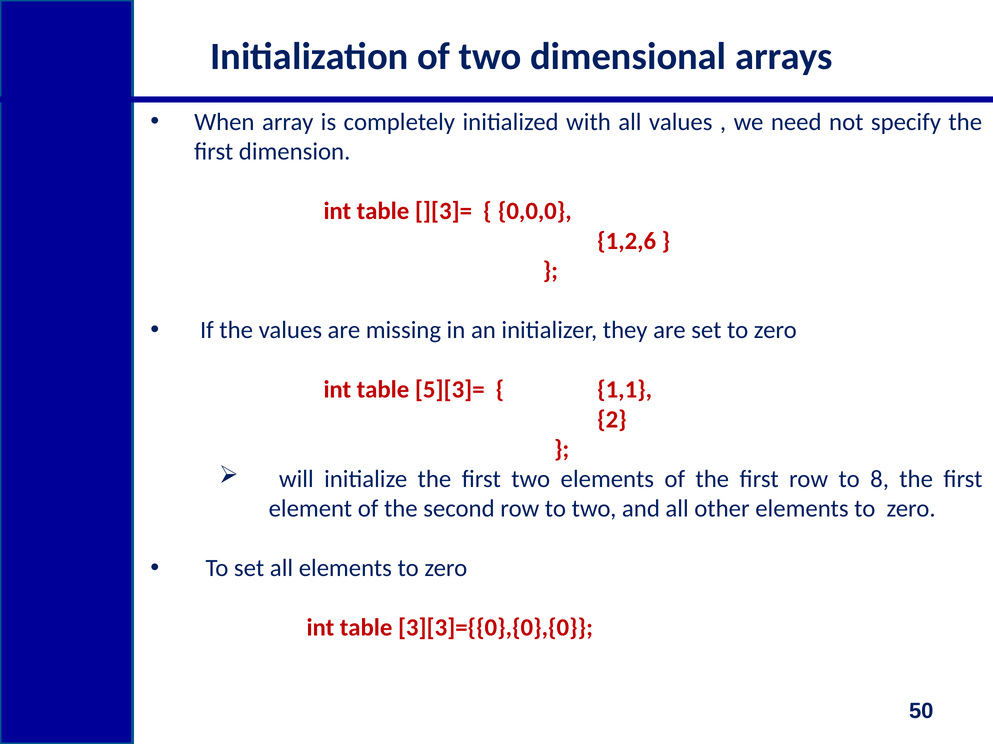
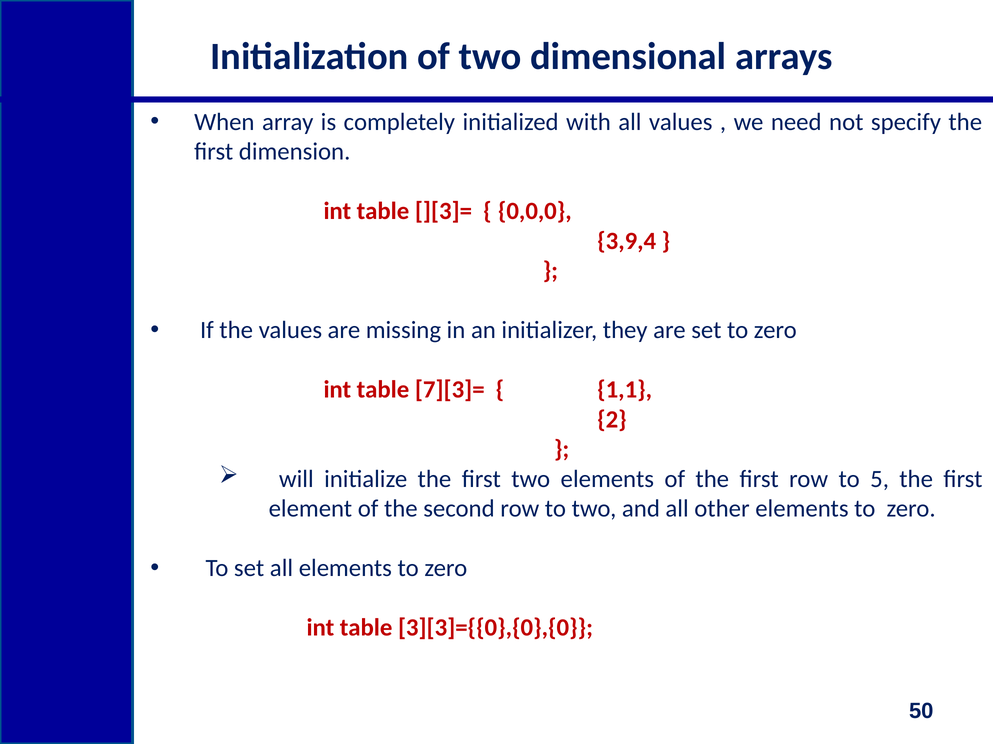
1,2,6: 1,2,6 -> 3,9,4 (627, 241)
5][3]=: 5][3]= -> 7][3]= (450, 390)
8: 8 -> 5 (880, 479)
